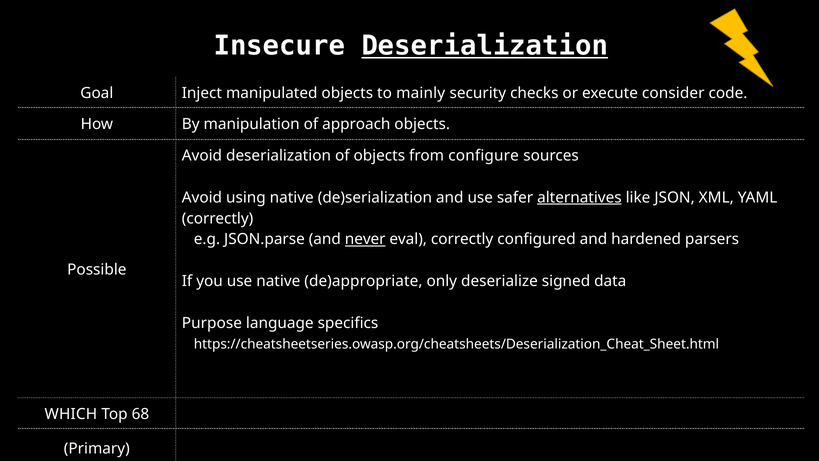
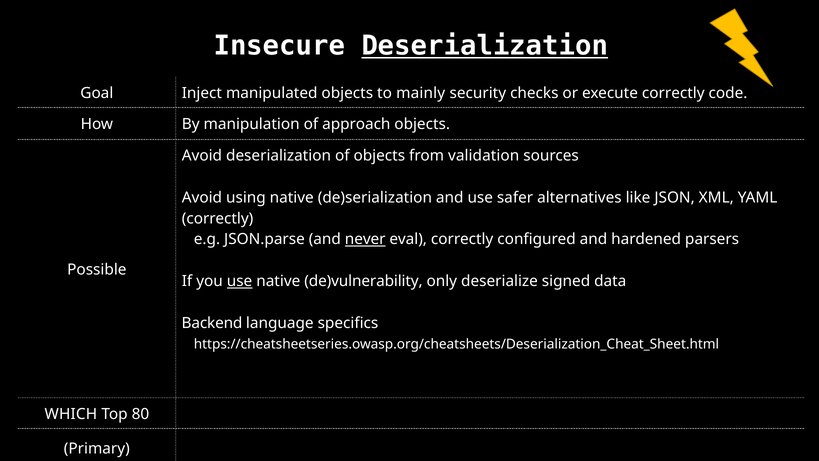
execute consider: consider -> correctly (673, 93)
configure: configure -> validation (484, 156)
alternatives underline: present -> none (579, 197)
use underline: none -> present (240, 281)
de)appropriate: de)appropriate -> de)vulnerability (364, 281)
Purpose: Purpose -> Backend (212, 323)
68: 68 -> 80 (140, 414)
